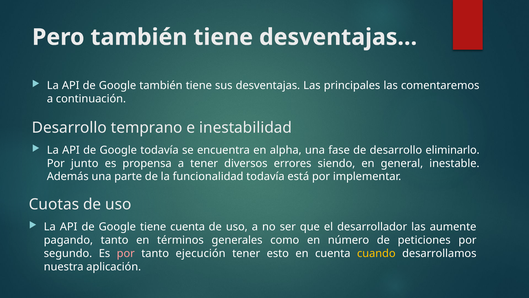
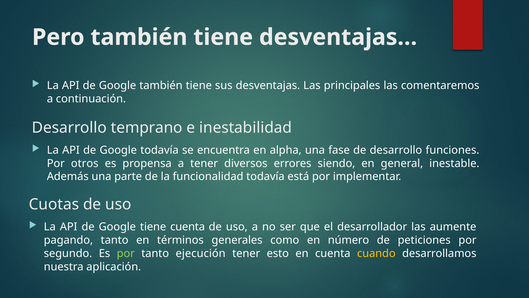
eliminarlo: eliminarlo -> funciones (453, 150)
junto: junto -> otros (85, 163)
por colour: pink -> light green (126, 253)
